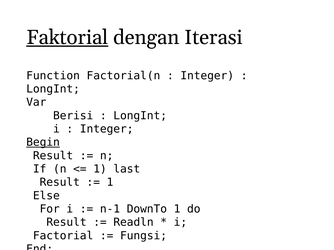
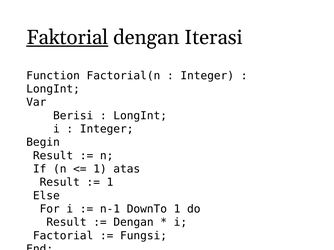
Begin underline: present -> none (43, 143)
last: last -> atas (127, 169)
Readln: Readln -> Dengan (134, 223)
